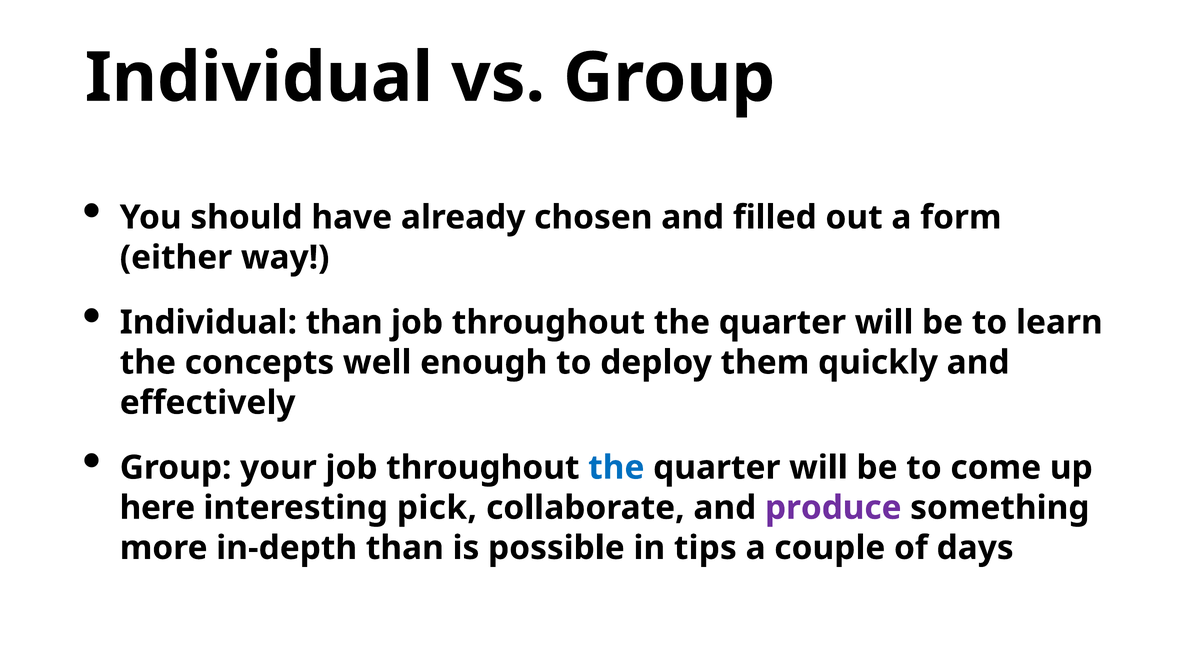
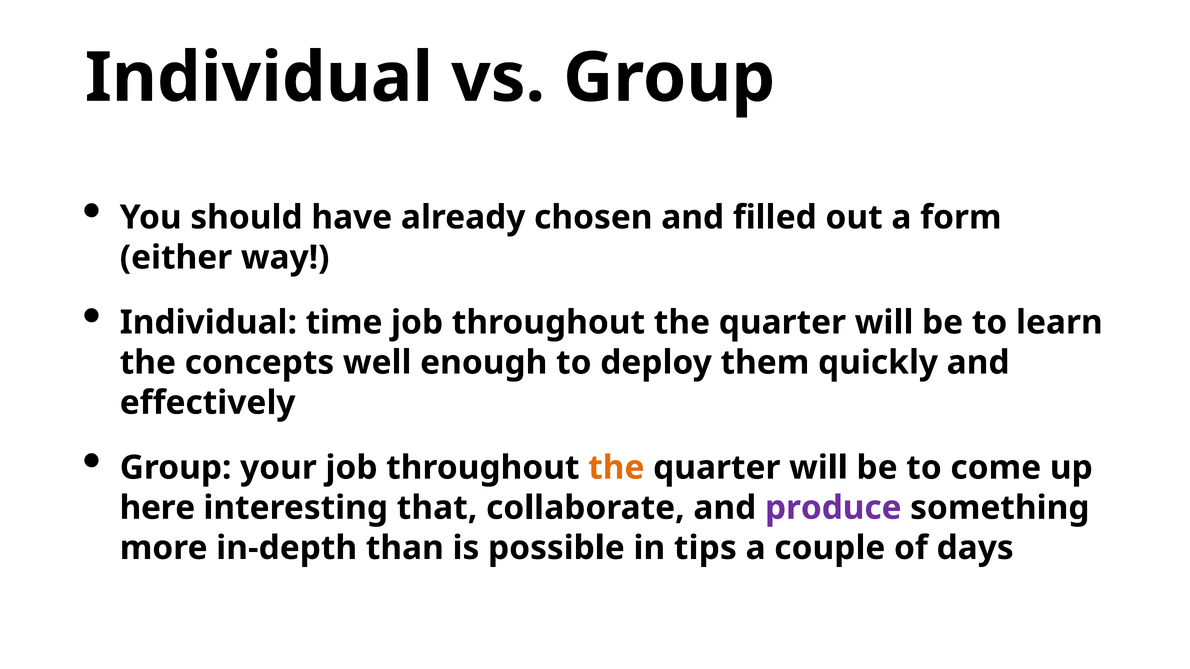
Individual than: than -> time (344, 323)
the colour: blue -> orange (616, 468)
pick: pick -> that (437, 508)
